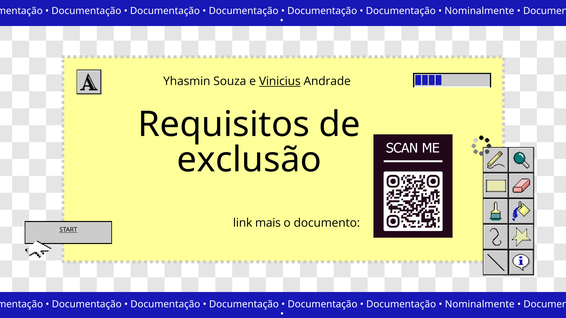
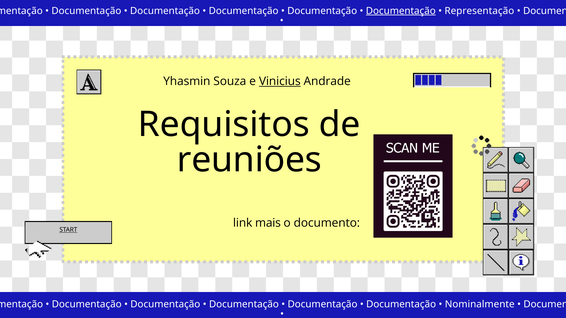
Documentação underline: none -> present (401, 11)
Nominalmente: Nominalmente -> Representação (479, 11)
exclusão: exclusão -> reuniões (249, 160)
